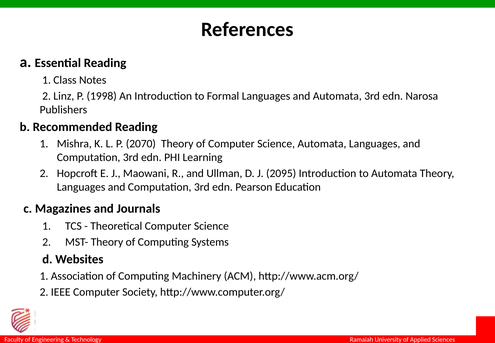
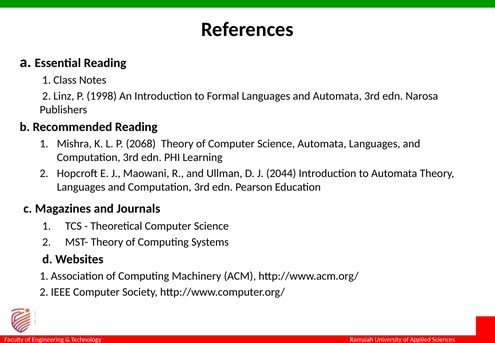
2070: 2070 -> 2068 (141, 143)
2095: 2095 -> 2044 (281, 173)
